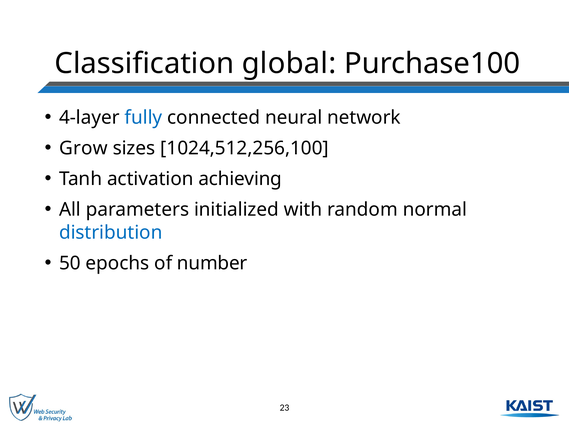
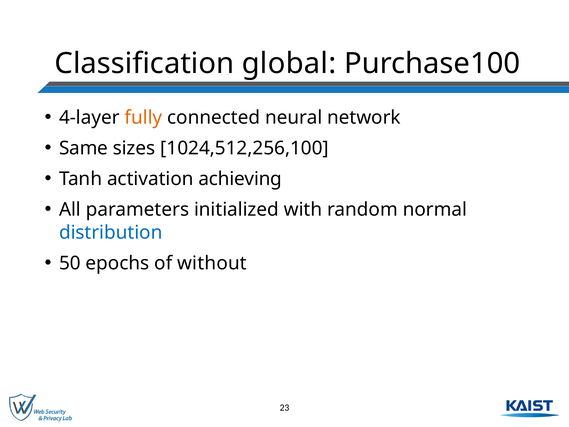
fully colour: blue -> orange (143, 118)
Grow: Grow -> Same (83, 148)
number: number -> without (212, 263)
